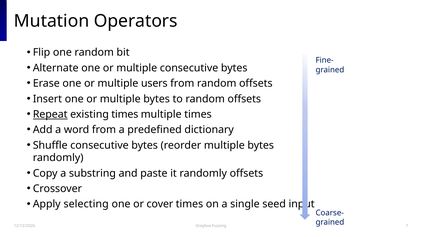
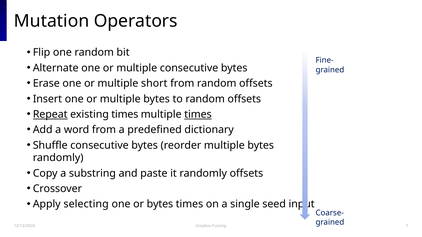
users: users -> short (154, 84)
times underline: none -> present (198, 115)
or cover: cover -> bytes (160, 205)
